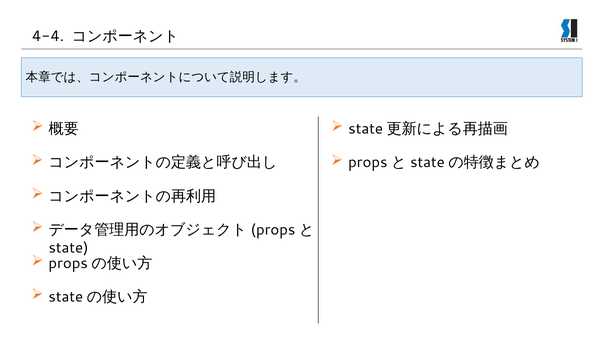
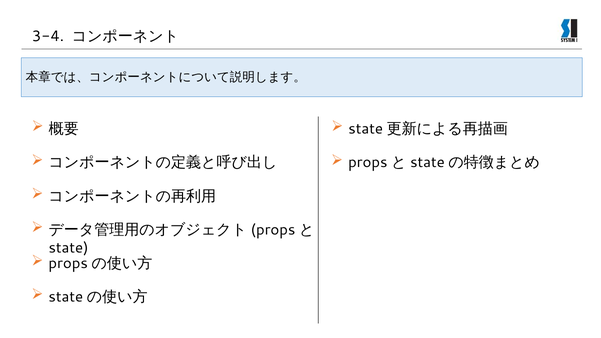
4-4: 4-4 -> 3-4 (48, 36)
